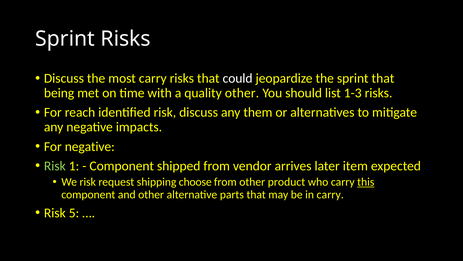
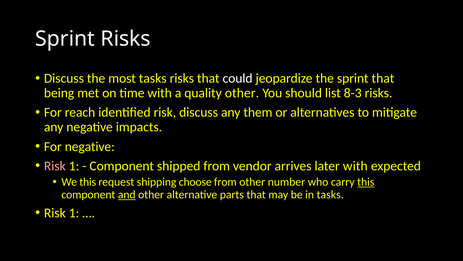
most carry: carry -> tasks (153, 78)
1-3: 1-3 -> 8-3 (353, 93)
Risk colour: light green -> pink (55, 166)
later item: item -> with (355, 166)
We risk: risk -> this (88, 182)
product: product -> number (286, 182)
and underline: none -> present (127, 194)
in carry: carry -> tasks (330, 194)
5: 5 -> 1 (74, 213)
